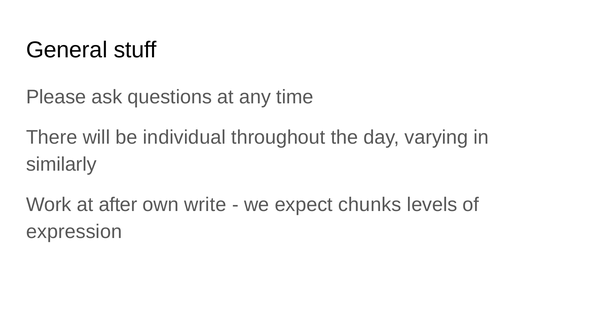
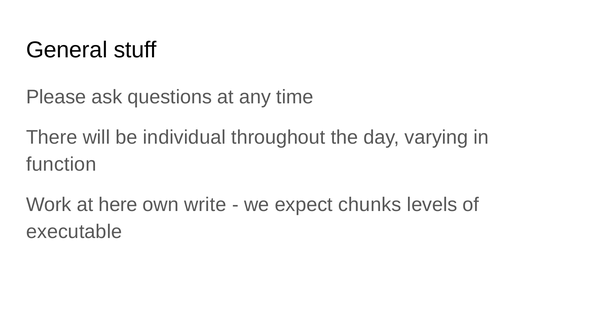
similarly: similarly -> function (61, 164)
after: after -> here (118, 205)
expression: expression -> executable (74, 232)
